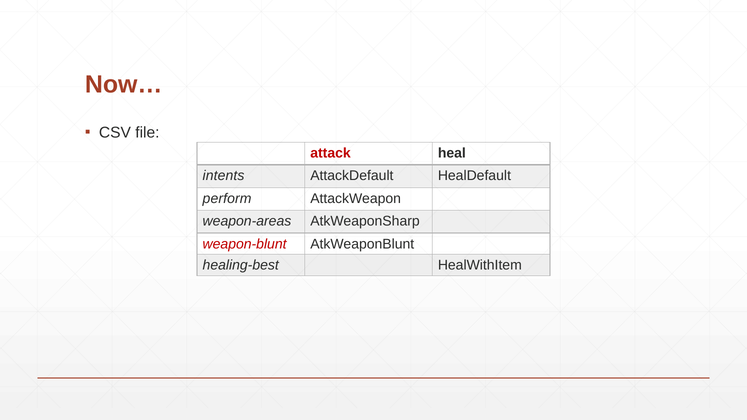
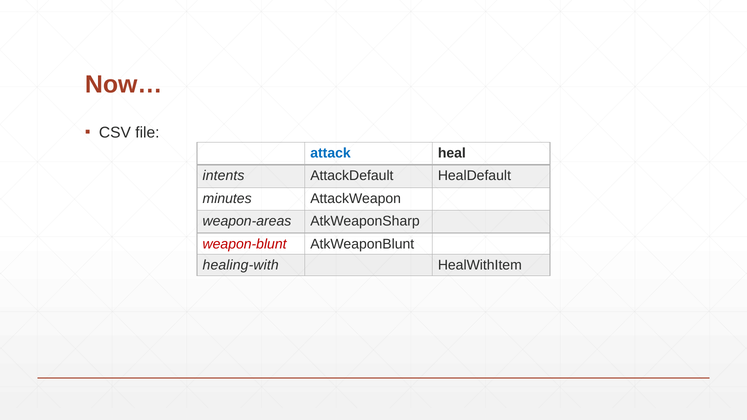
attack colour: red -> blue (331, 153)
perform: perform -> minutes (227, 199)
healing-best: healing-best -> healing-with (241, 265)
